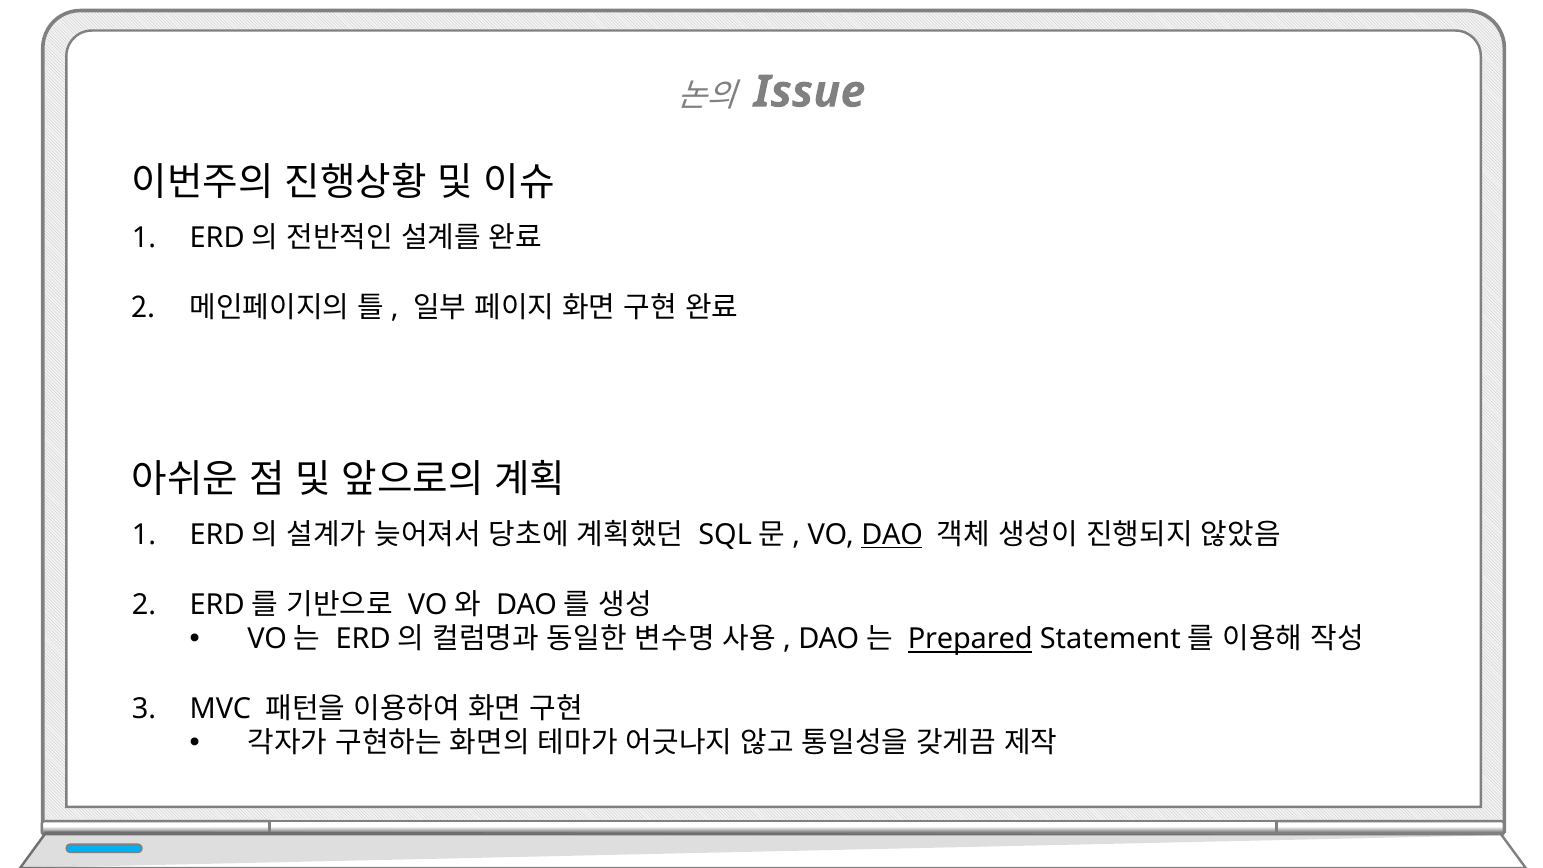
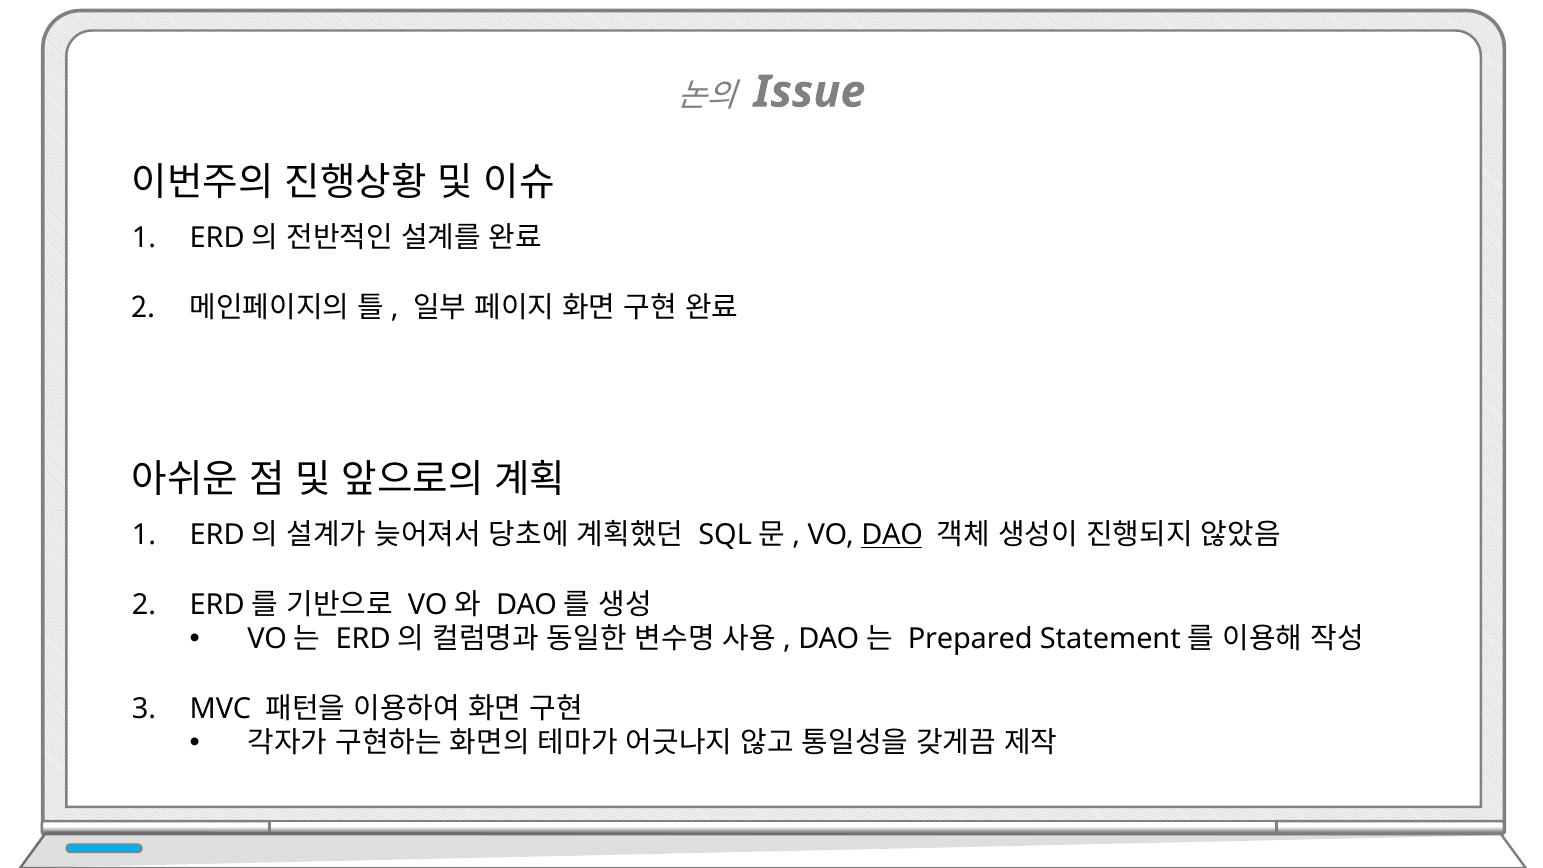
Prepared underline: present -> none (970, 639)
